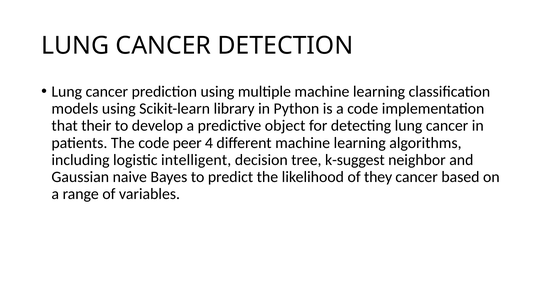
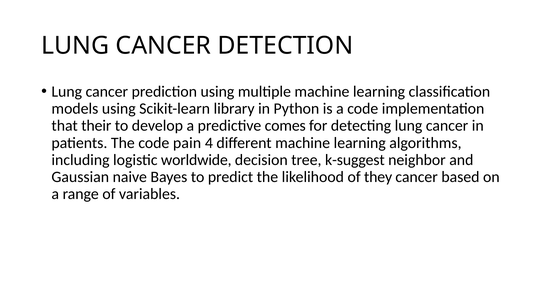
object: object -> comes (285, 126)
peer: peer -> pain (187, 143)
intelligent: intelligent -> worldwide (196, 160)
